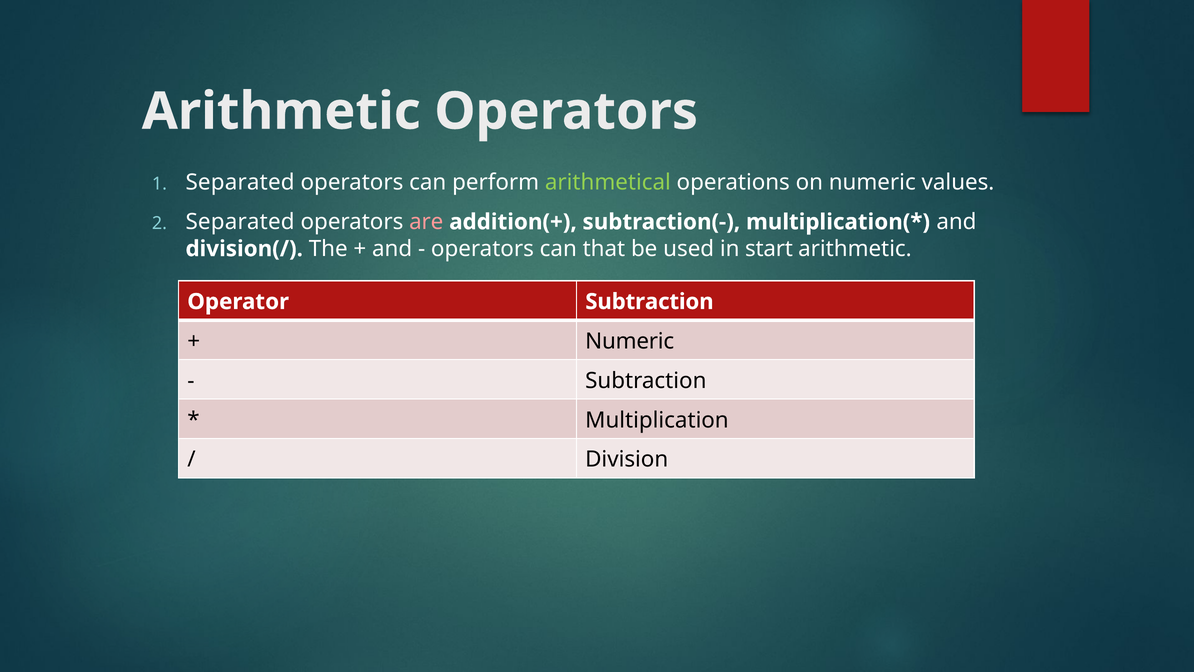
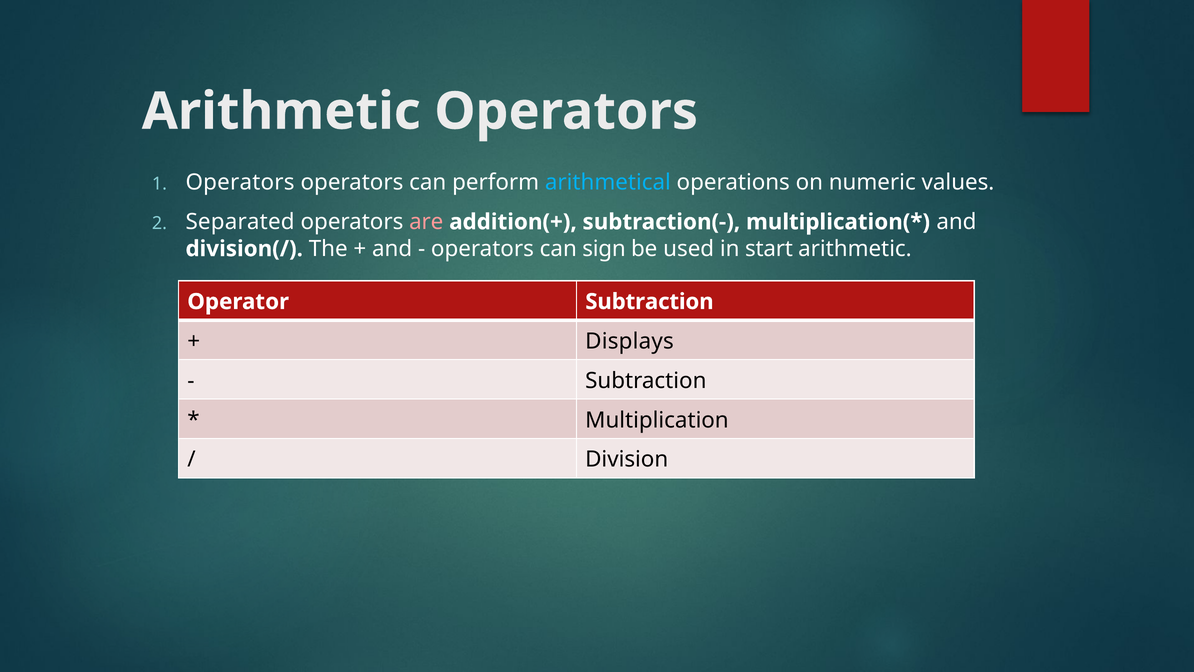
Separated: Separated -> Operators (240, 182)
arithmetical colour: light green -> light blue (608, 182)
that: that -> sign (604, 249)
Numeric: Numeric -> Displays (629, 341)
